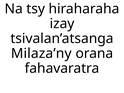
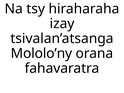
Milaza’ny: Milaza’ny -> Mololo’ny (41, 53)
